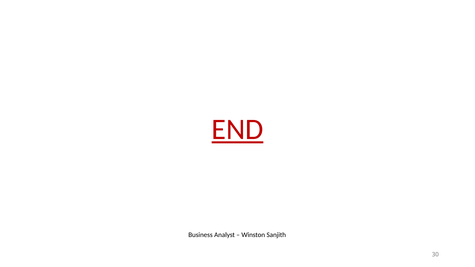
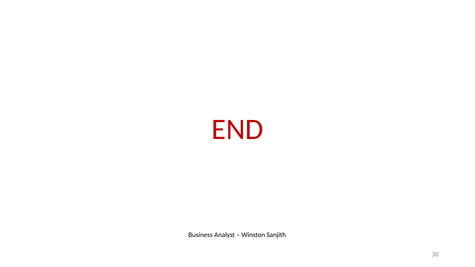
END underline: present -> none (237, 130)
